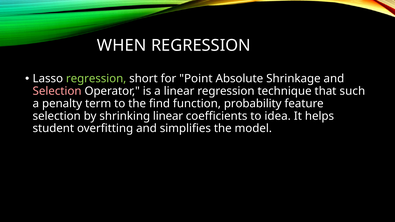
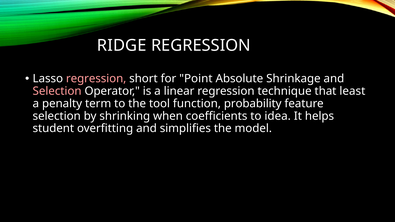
WHEN: WHEN -> RIDGE (122, 46)
regression colour: light green -> pink (96, 79)
such: such -> least (352, 91)
find: find -> tool (159, 104)
shrinking linear: linear -> when (168, 116)
